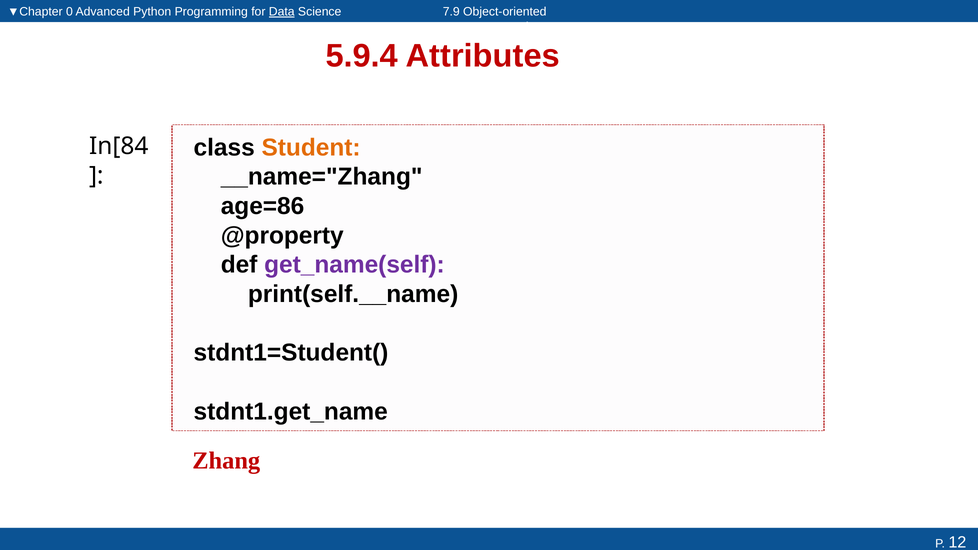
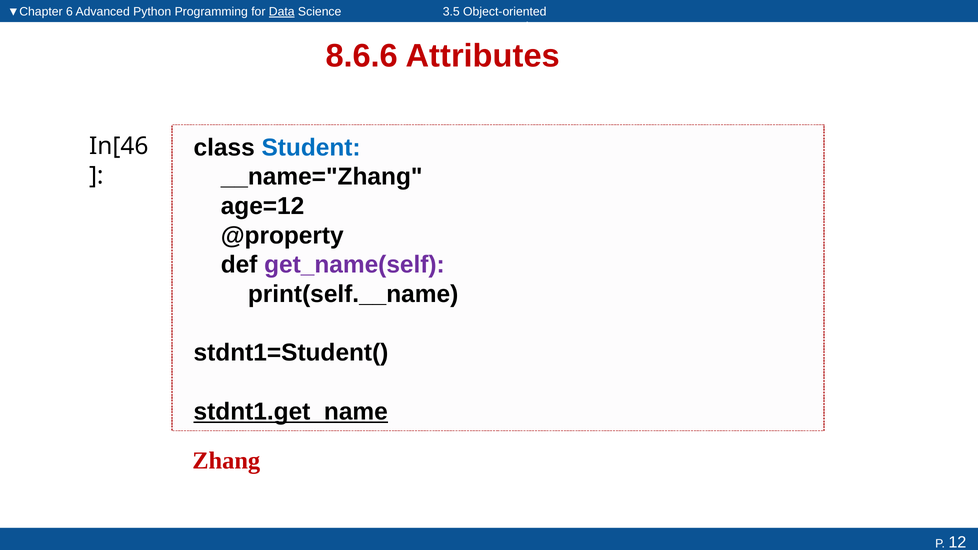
0: 0 -> 6 (69, 12)
7.9: 7.9 -> 3.5 (451, 12)
5.9.4: 5.9.4 -> 8.6.6 (362, 56)
Student colour: orange -> blue (311, 148)
In[84: In[84 -> In[46 (119, 146)
age=86: age=86 -> age=12 (263, 206)
stdnt1.get_name underline: none -> present (291, 412)
